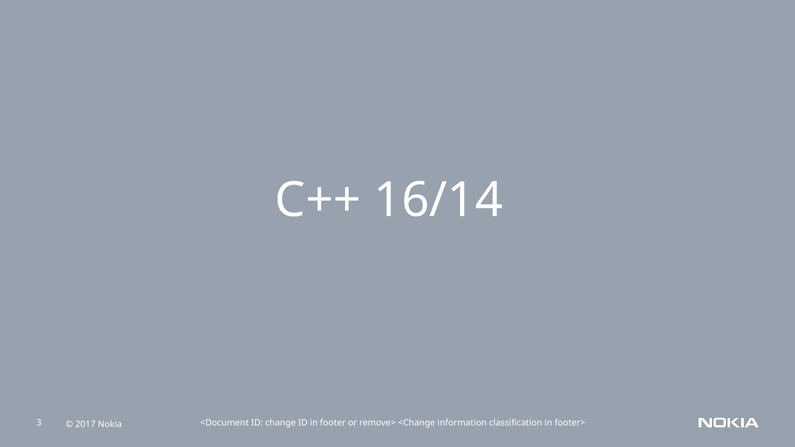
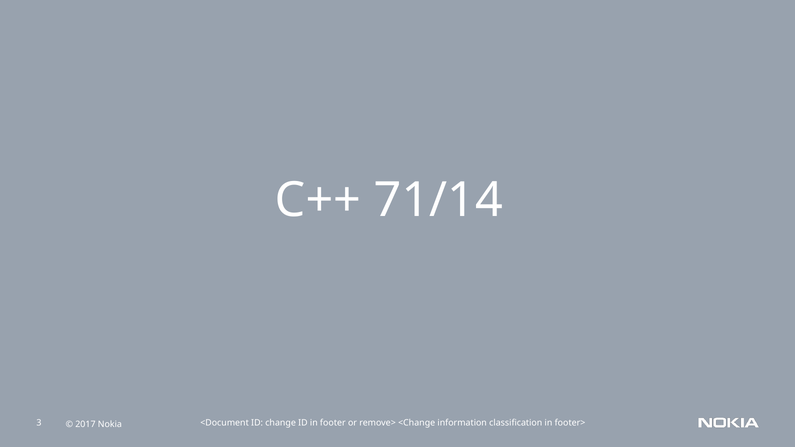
16/14: 16/14 -> 71/14 (438, 200)
